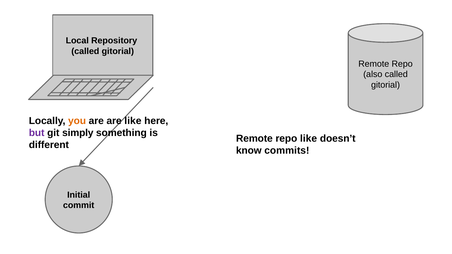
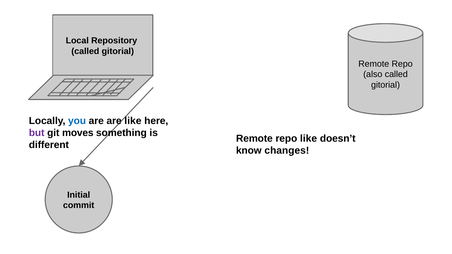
you colour: orange -> blue (77, 121)
simply: simply -> moves (78, 133)
commits: commits -> changes (287, 151)
